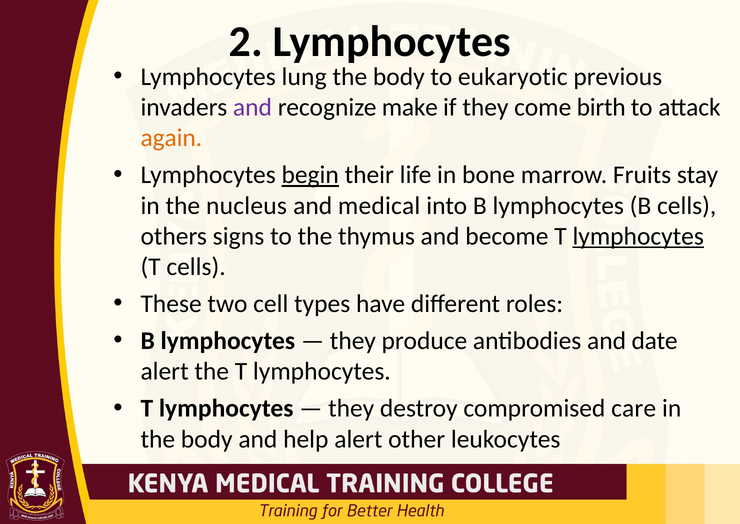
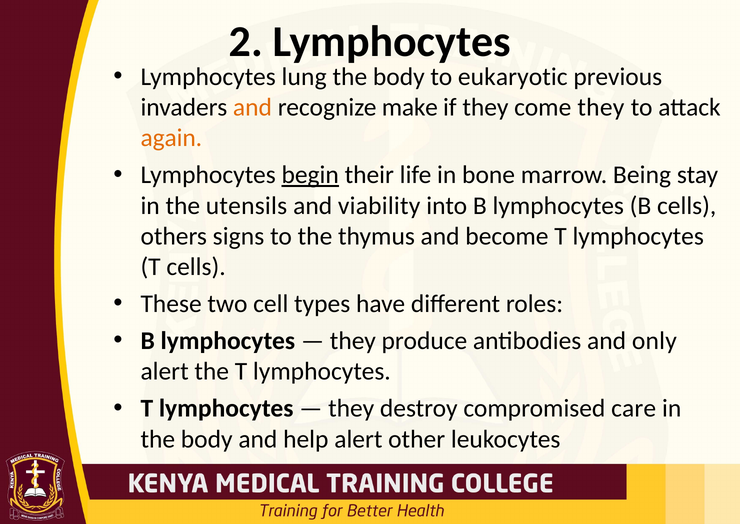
and colour: purple -> orange (252, 107)
come birth: birth -> they (601, 107)
Fruits: Fruits -> Being (642, 175)
nucleus: nucleus -> utensils (246, 206)
medical: medical -> viability (379, 206)
lymphocytes underline: present -> none (638, 236)
date: date -> only (654, 341)
